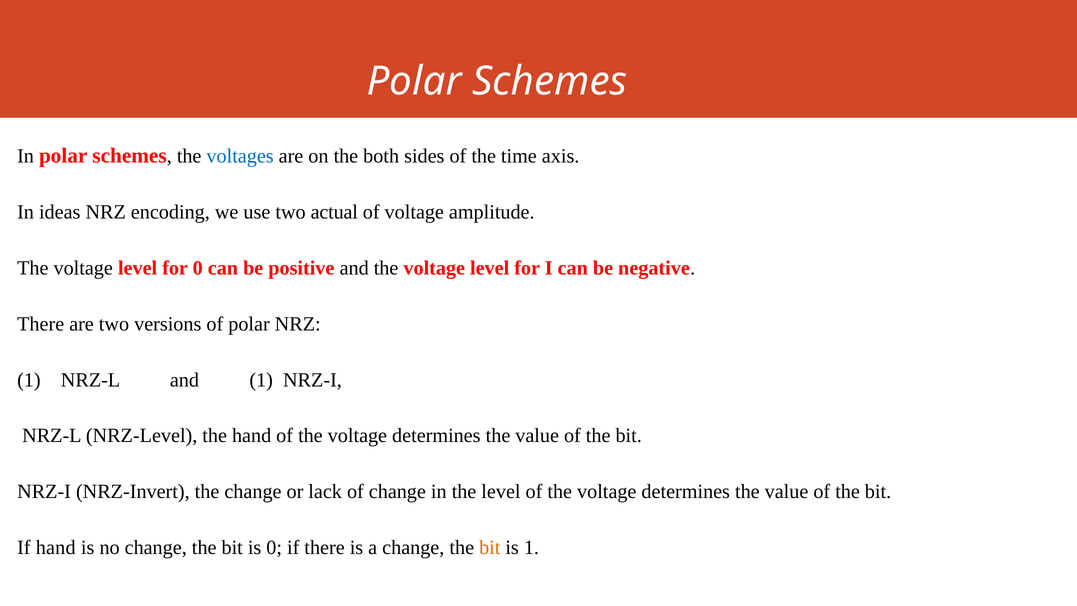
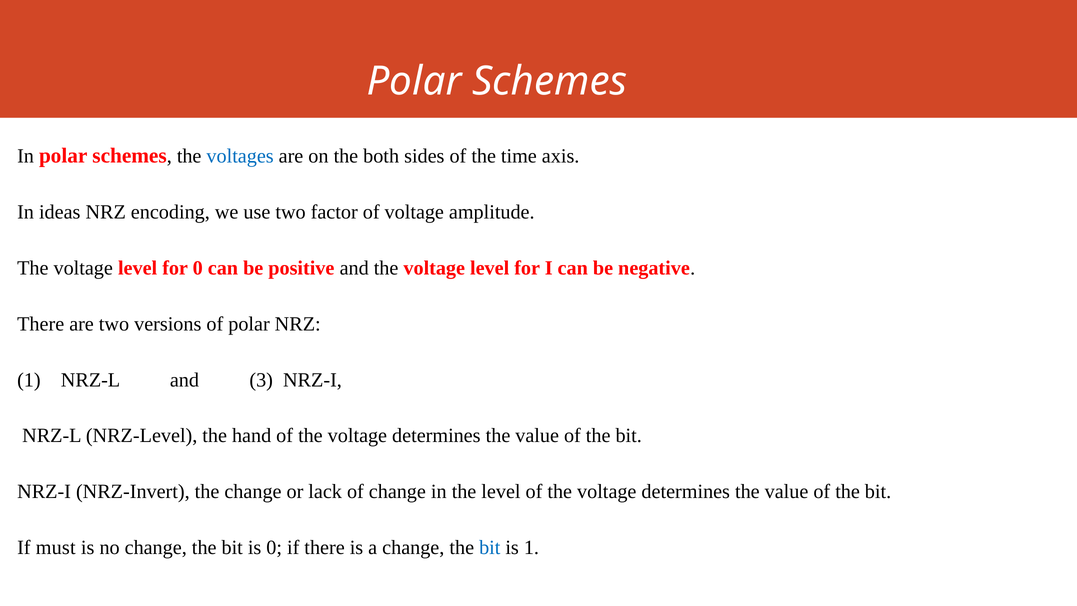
actual: actual -> factor (334, 212)
and 1: 1 -> 3 (261, 380)
If hand: hand -> must (56, 547)
bit colour: orange -> blue (490, 547)
